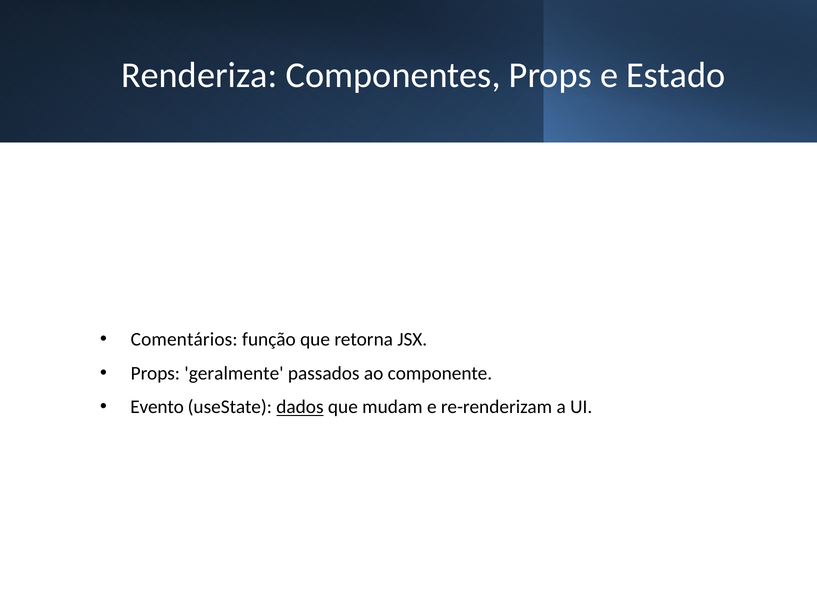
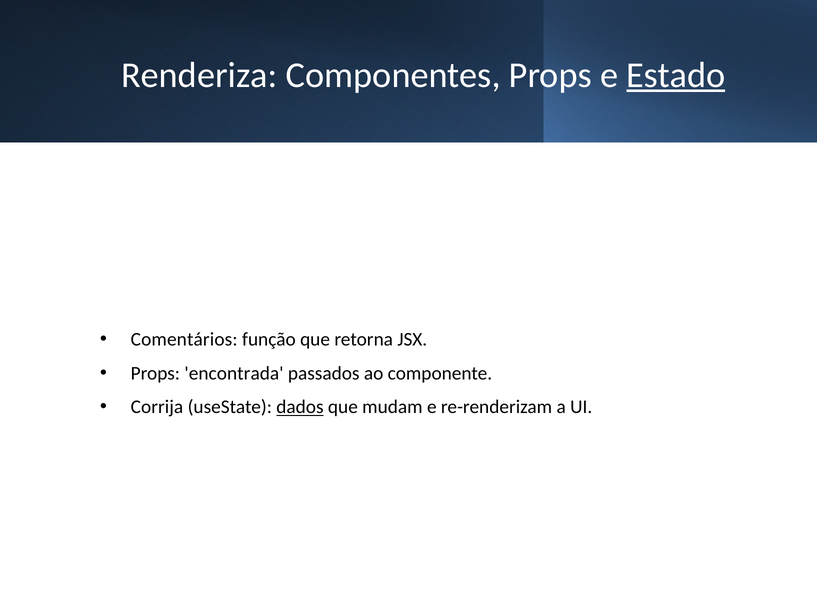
Estado underline: none -> present (676, 75)
geralmente: geralmente -> encontrada (234, 373)
Evento: Evento -> Corrija (157, 407)
